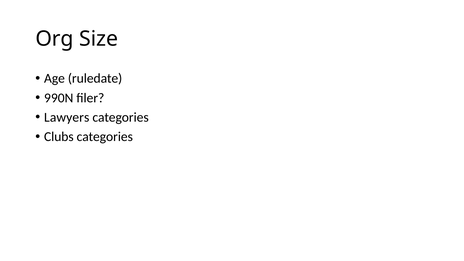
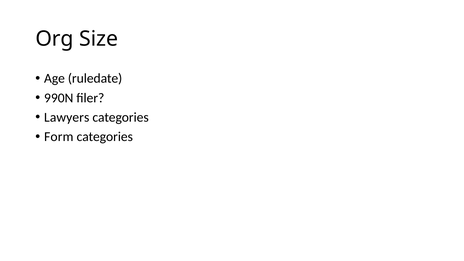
Clubs: Clubs -> Form (59, 137)
